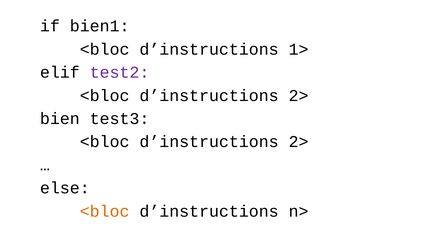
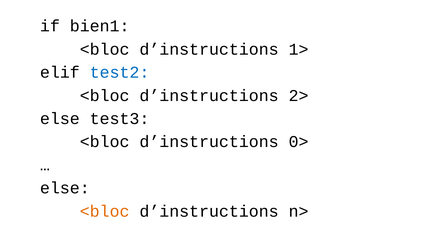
test2 colour: purple -> blue (120, 73)
bien: bien -> else (60, 119)
2>: 2> -> 0> (299, 142)
